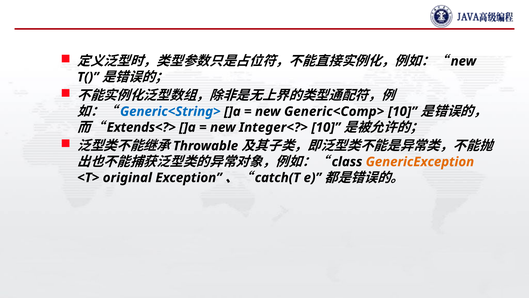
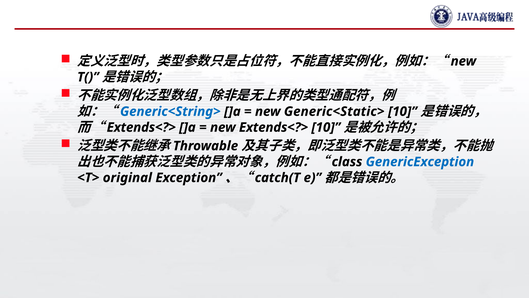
Generic<Comp>: Generic<Comp> -> Generic<Static> (334, 111)
new Integer<?>: Integer<?> -> Extends<?> (274, 127)
GenericException colour: orange -> blue (420, 162)
